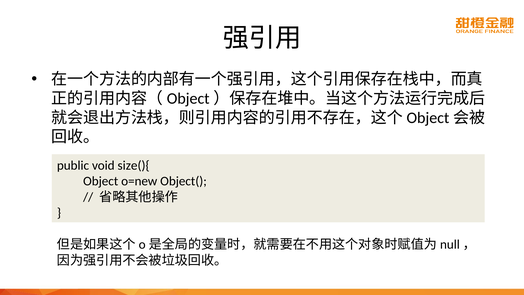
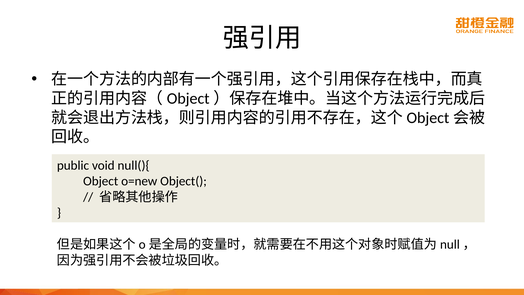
size(){: size(){ -> null(){ (134, 165)
